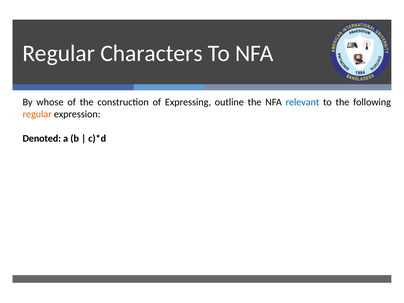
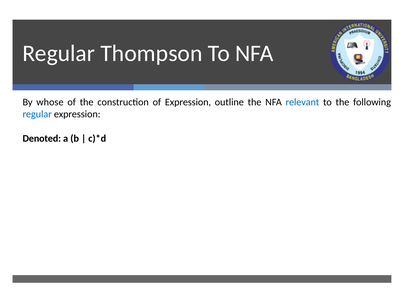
Characters: Characters -> Thompson (151, 53)
of Expressing: Expressing -> Expression (188, 102)
regular colour: orange -> blue (37, 114)
